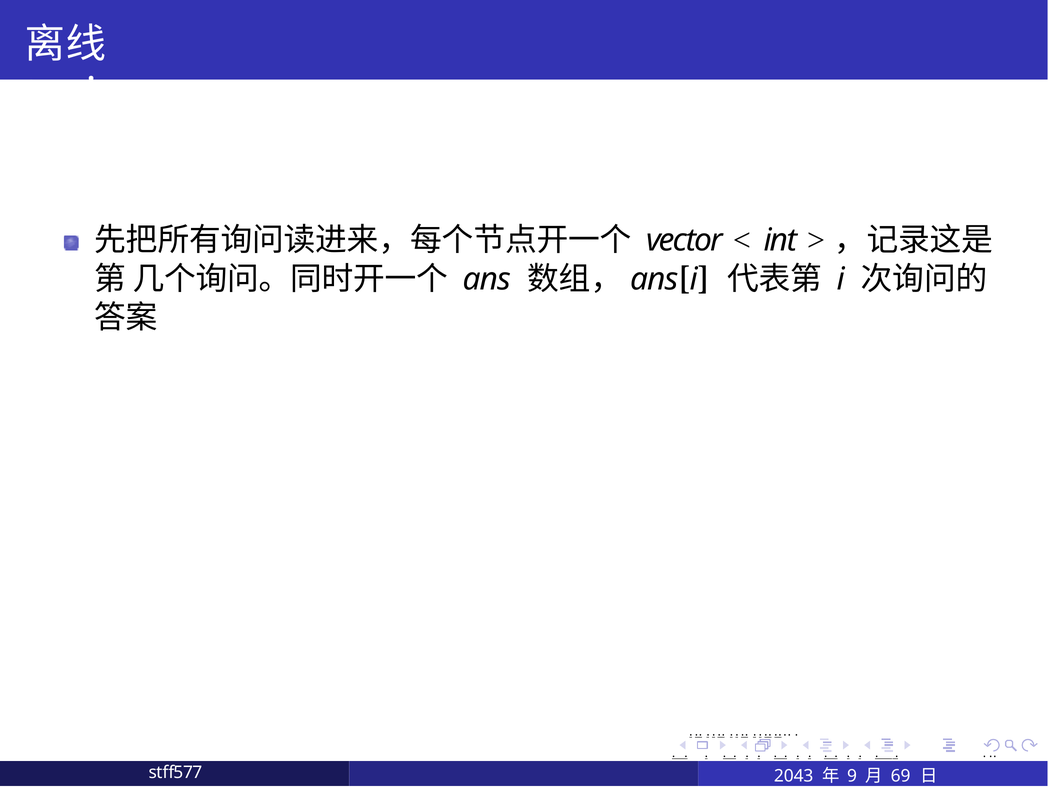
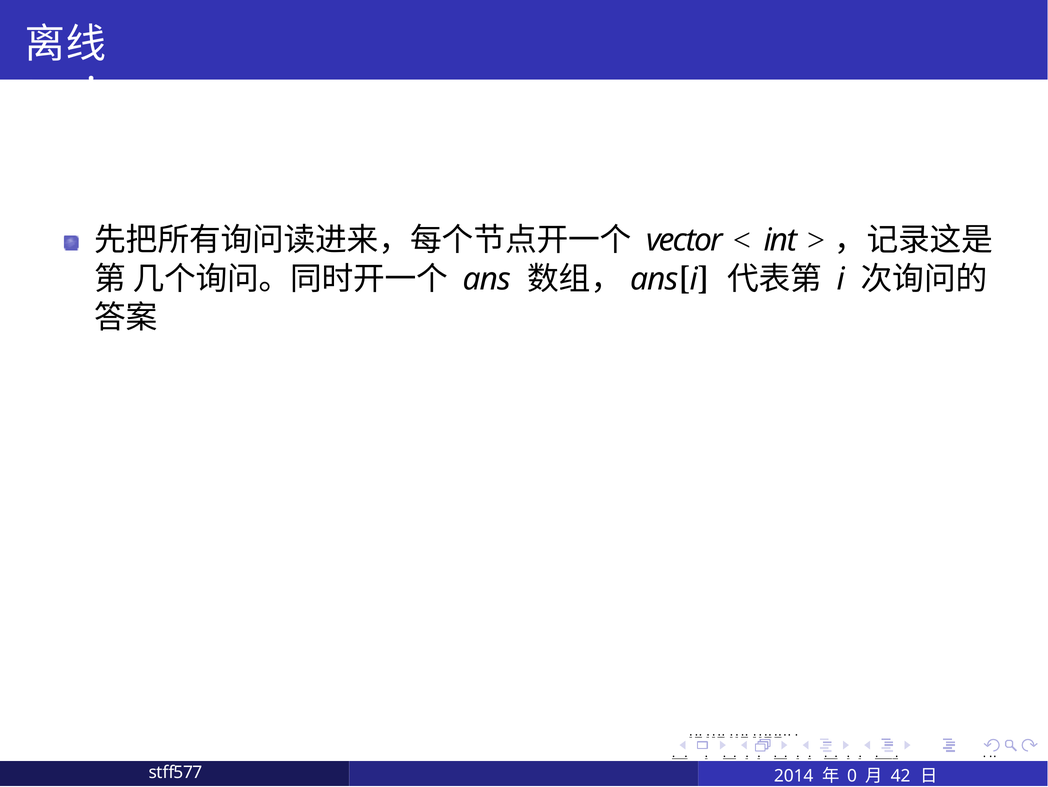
2043: 2043 -> 2014 (794, 776)
9: 9 -> 0 (852, 776)
69: 69 -> 42 (901, 776)
